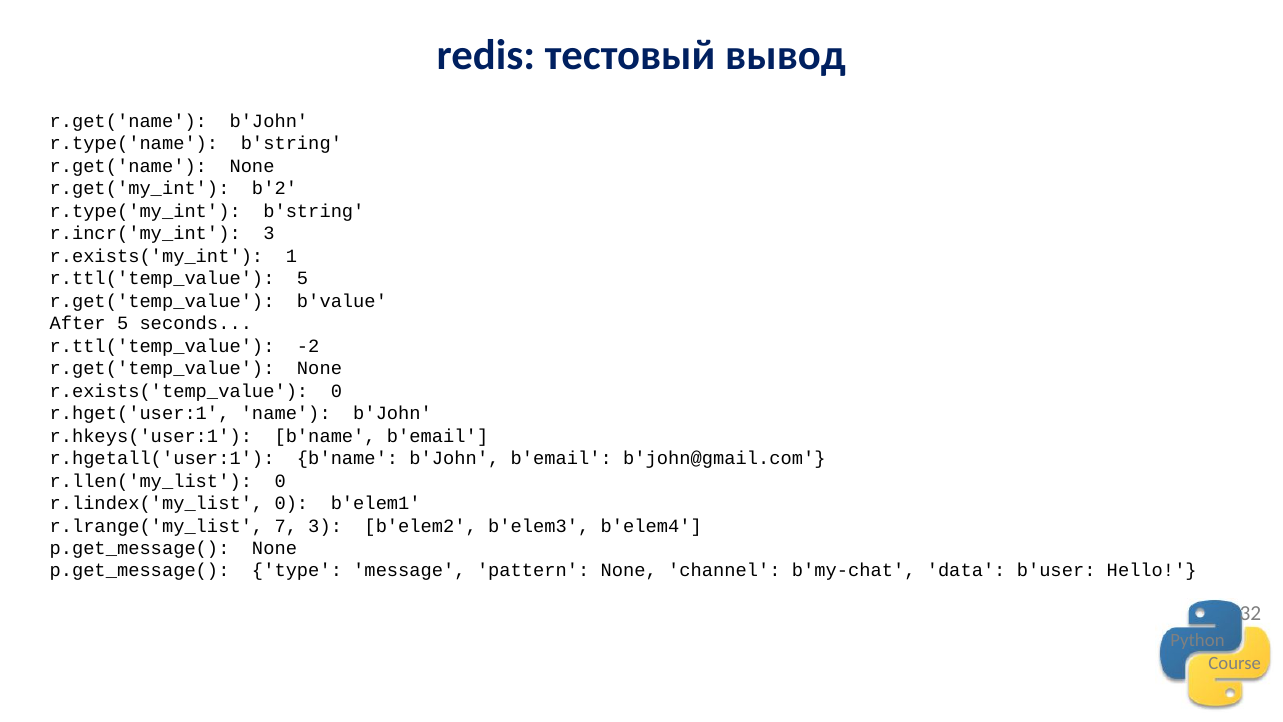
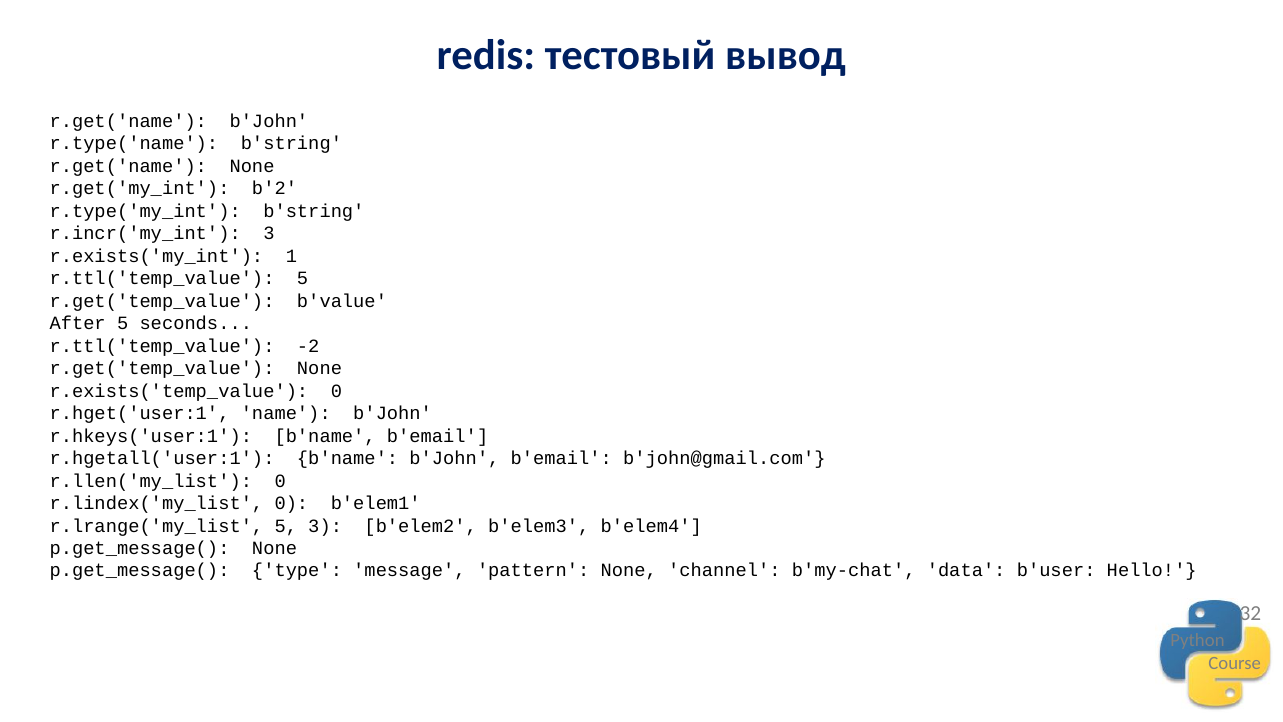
r.lrange('my_list 7: 7 -> 5 (286, 526)
